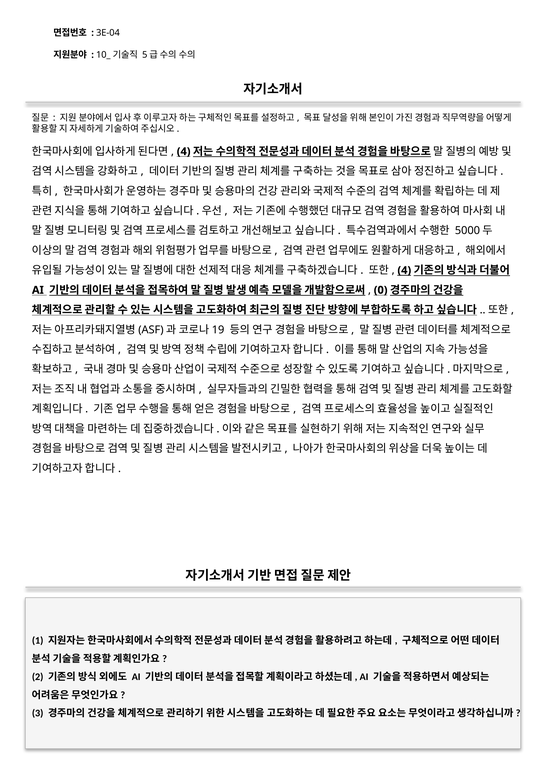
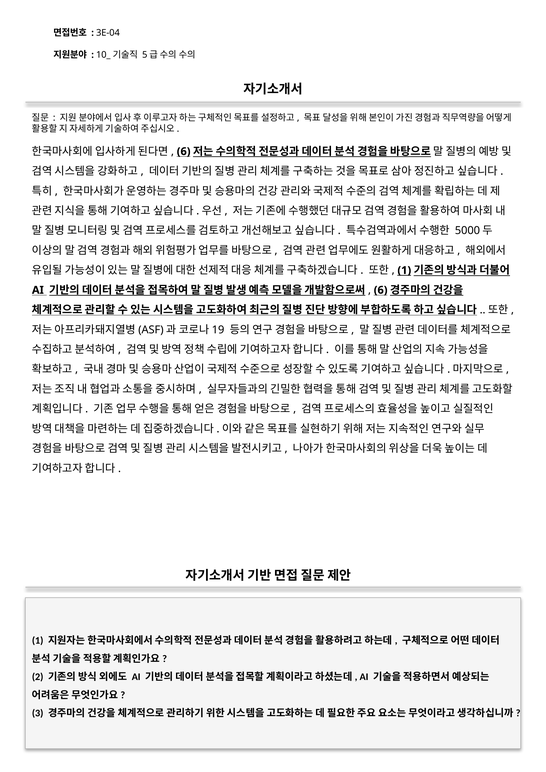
4: 4 -> 6 (184, 152)
4: 4 -> 1 (404, 270)
0: 0 -> 6 (381, 290)
